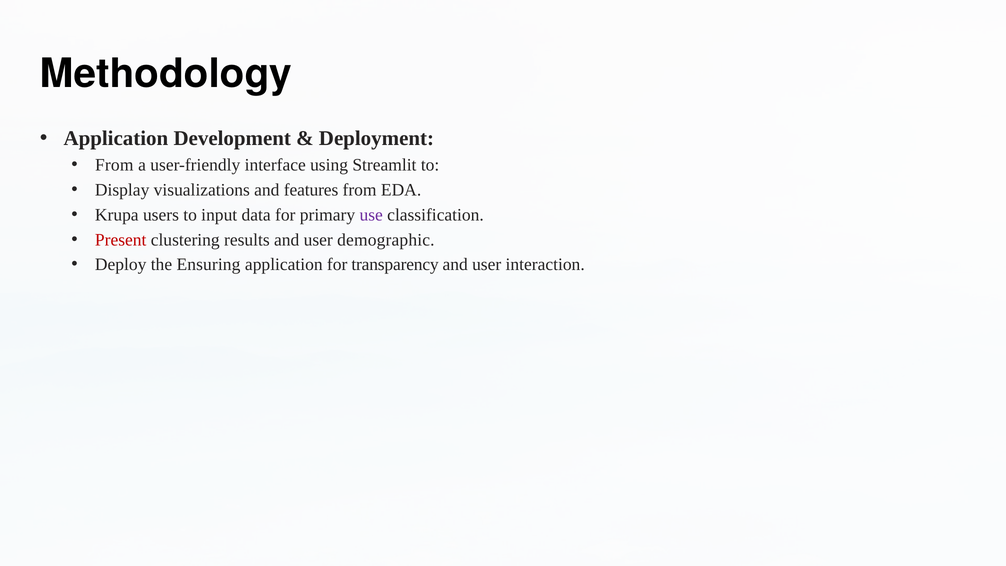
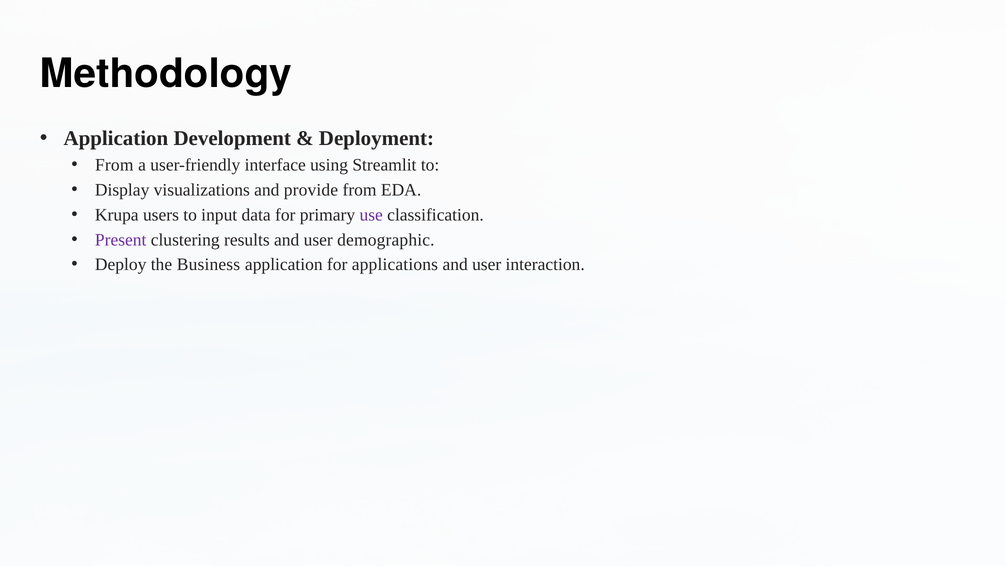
features: features -> provide (311, 190)
Present colour: red -> purple (121, 240)
Ensuring: Ensuring -> Business (208, 265)
transparency: transparency -> applications (395, 265)
